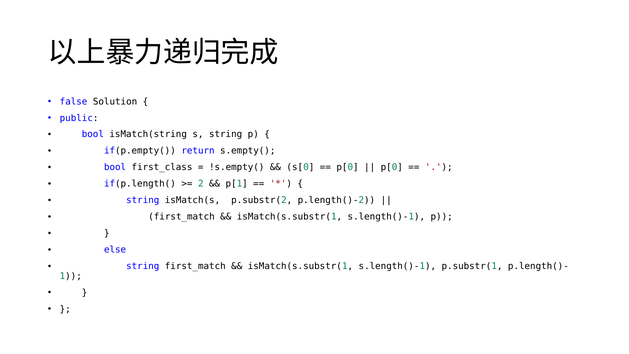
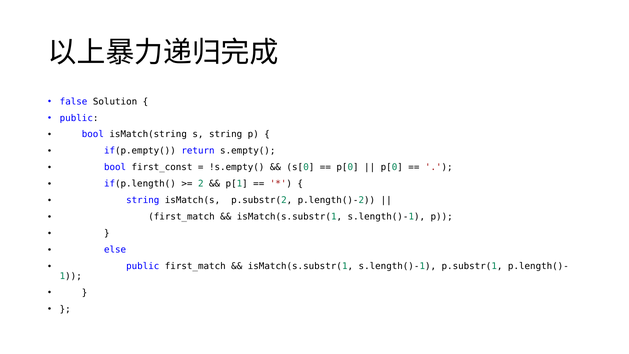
first_class: first_class -> first_const (162, 167)
string: string -> public (143, 266)
